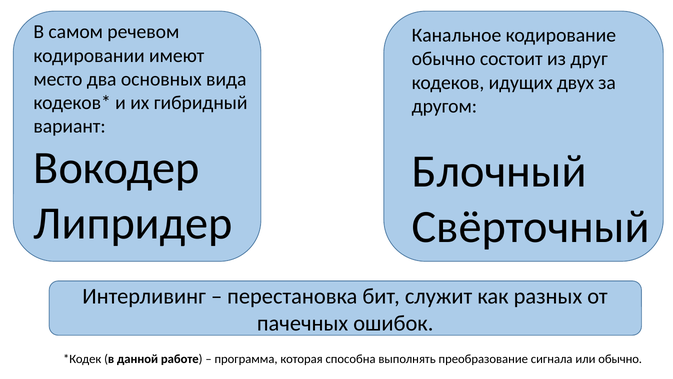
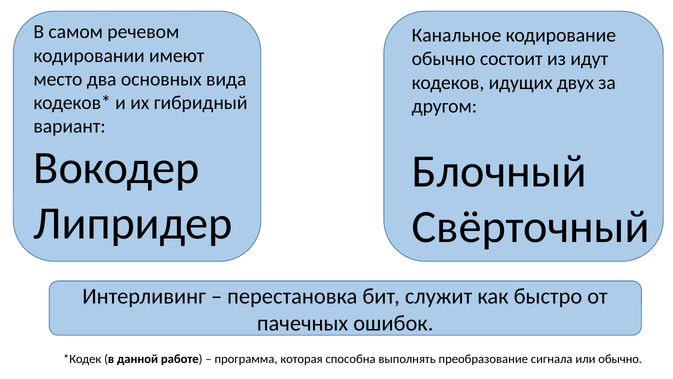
друг: друг -> идут (589, 59)
разных: разных -> быстро (548, 296)
